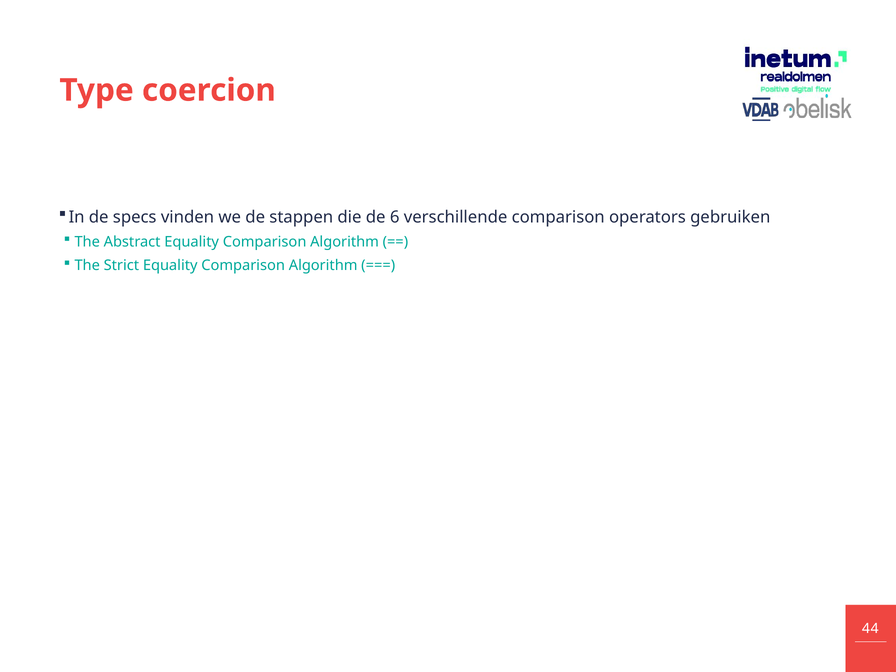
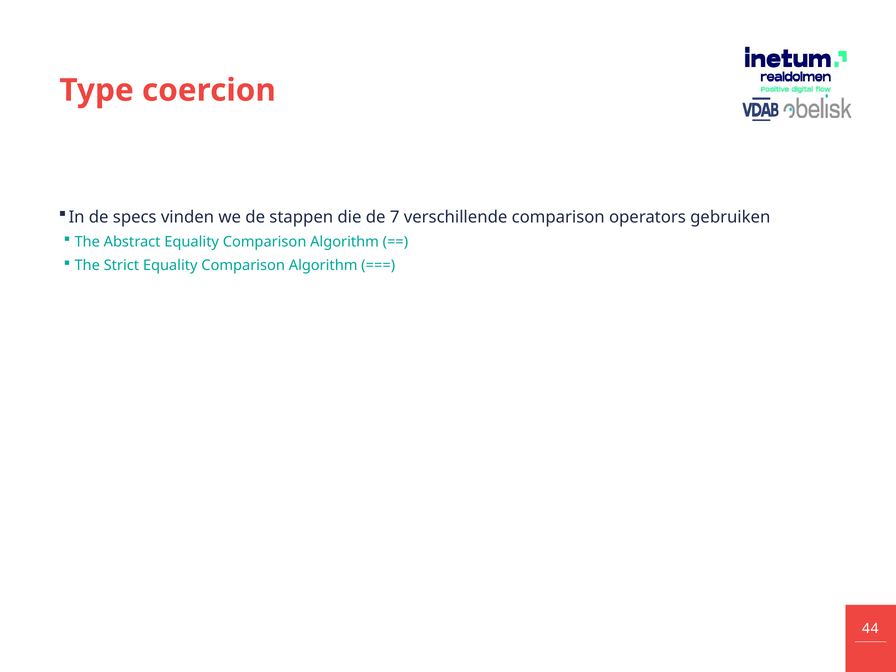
6: 6 -> 7 (395, 217)
